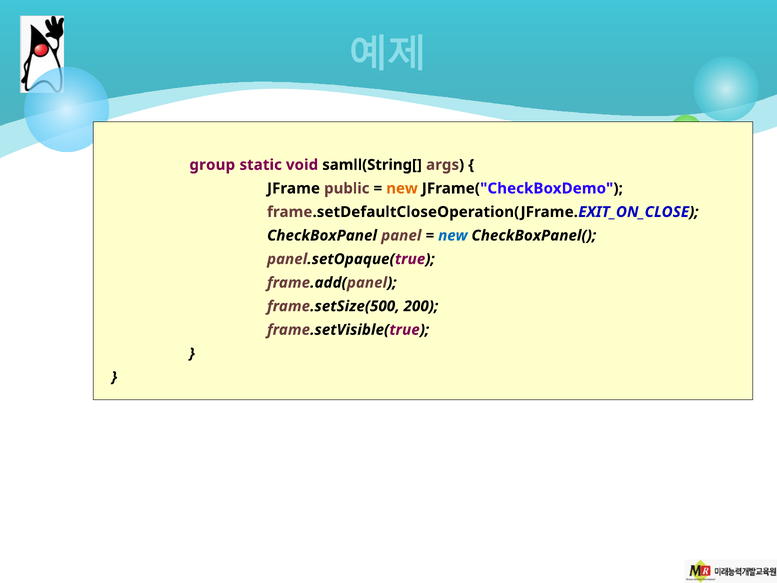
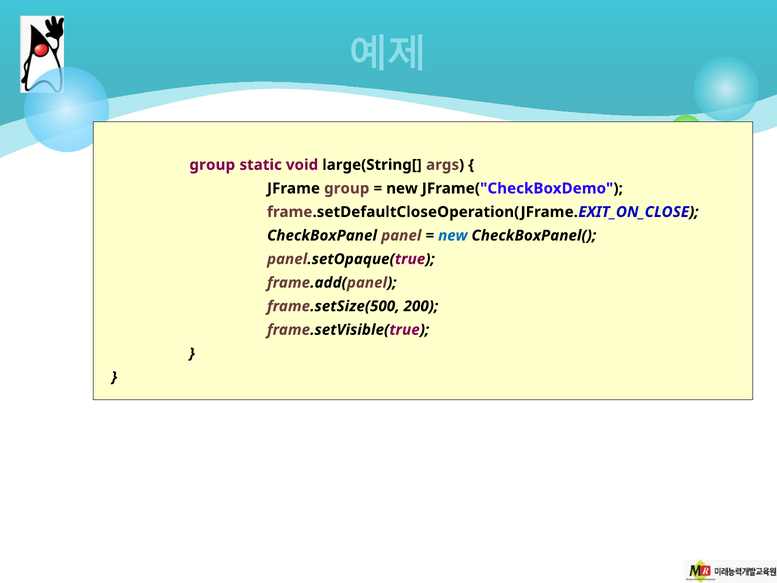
samll(String[: samll(String[ -> large(String[ (372, 165)
JFrame public: public -> group (347, 188)
new colour: orange -> black (402, 188)
